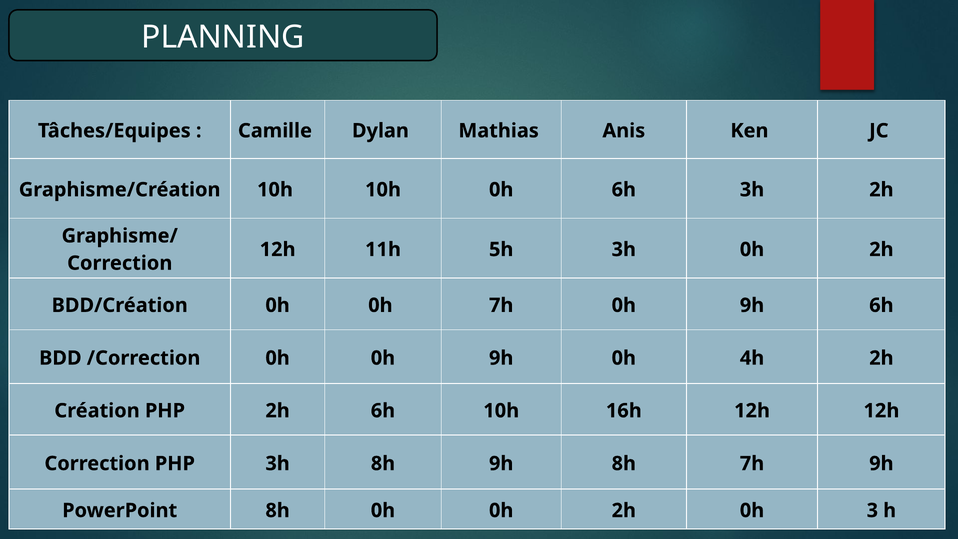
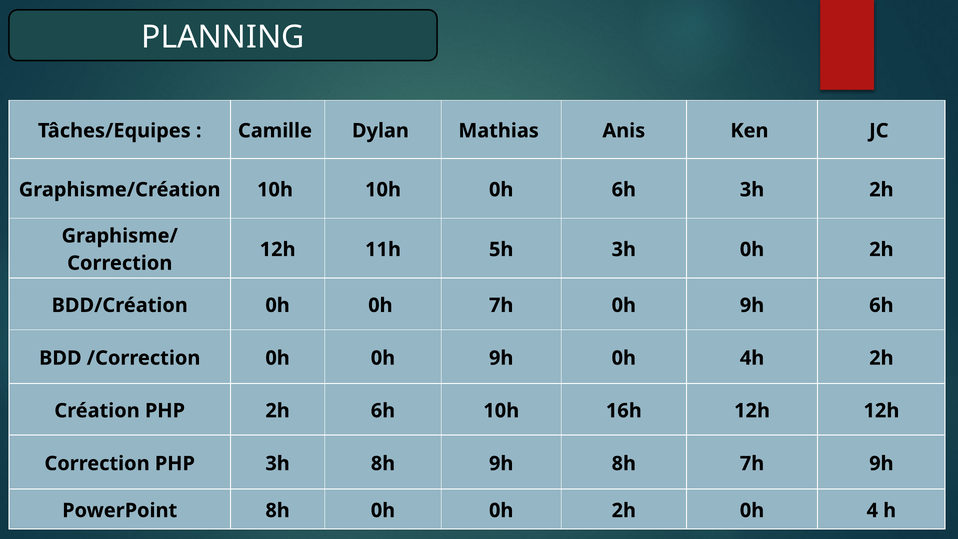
3: 3 -> 4 (872, 510)
